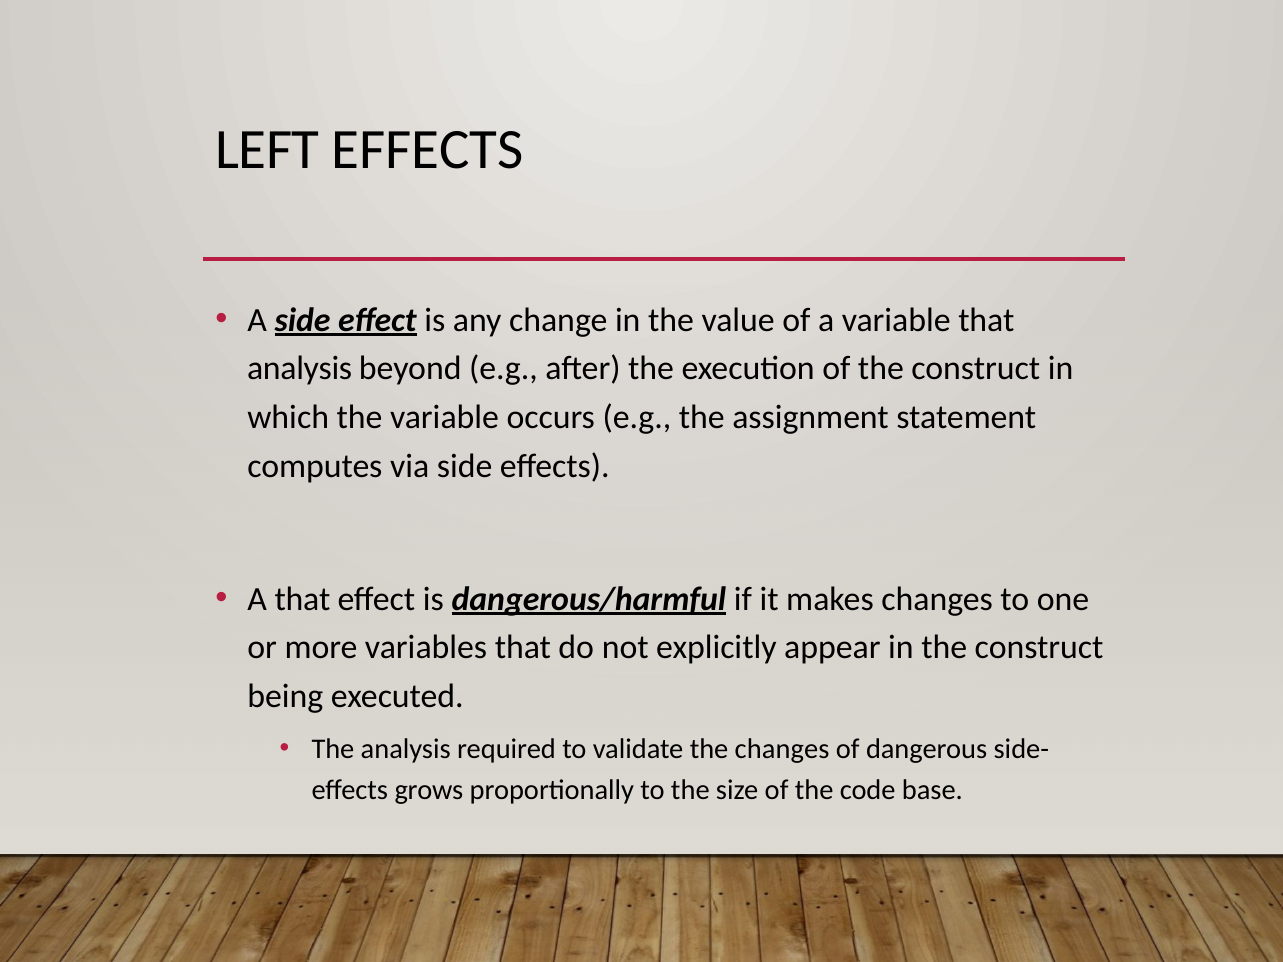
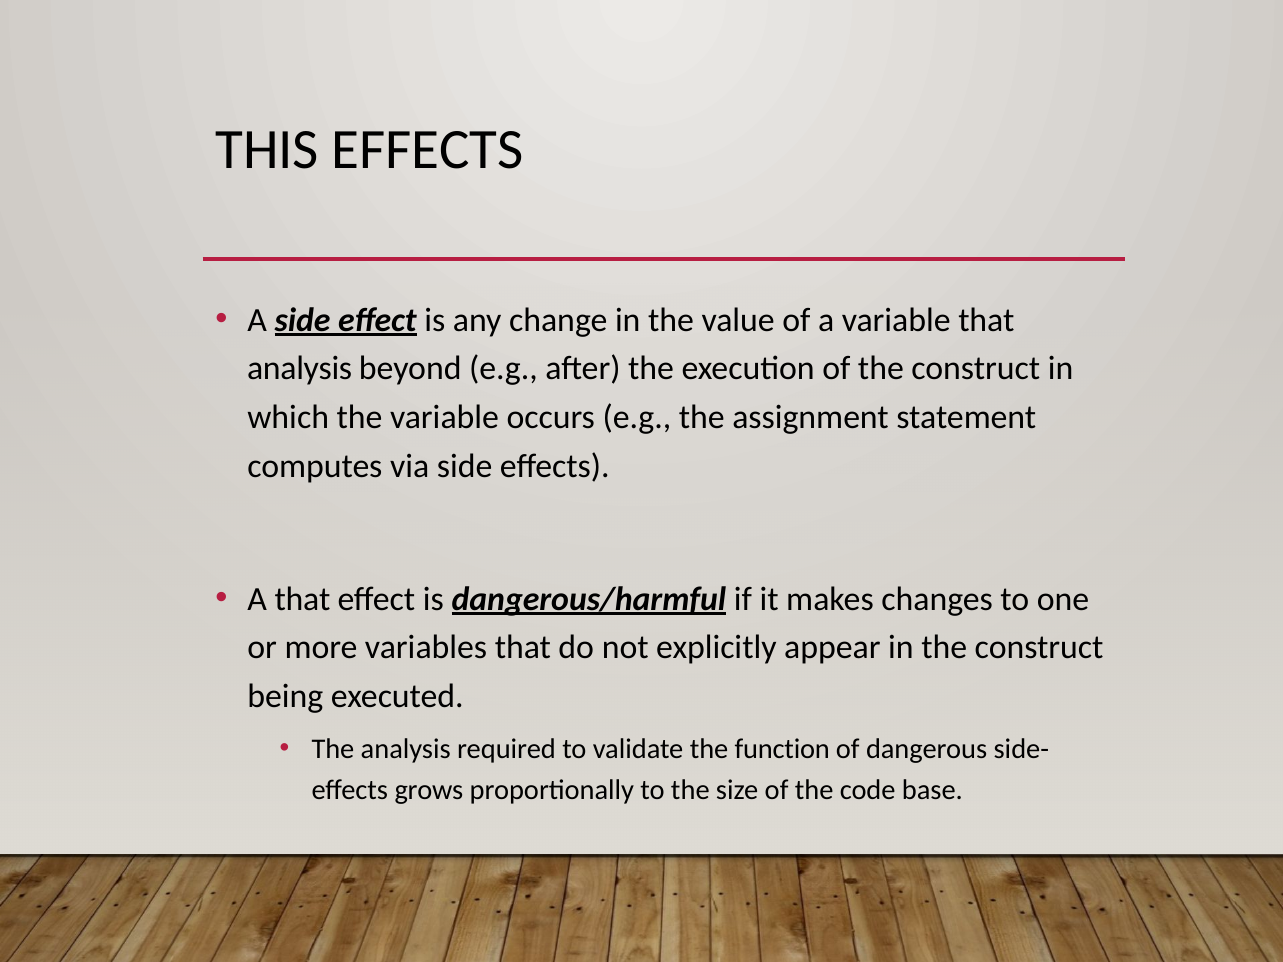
LEFT: LEFT -> THIS (267, 150)
the changes: changes -> function (782, 749)
